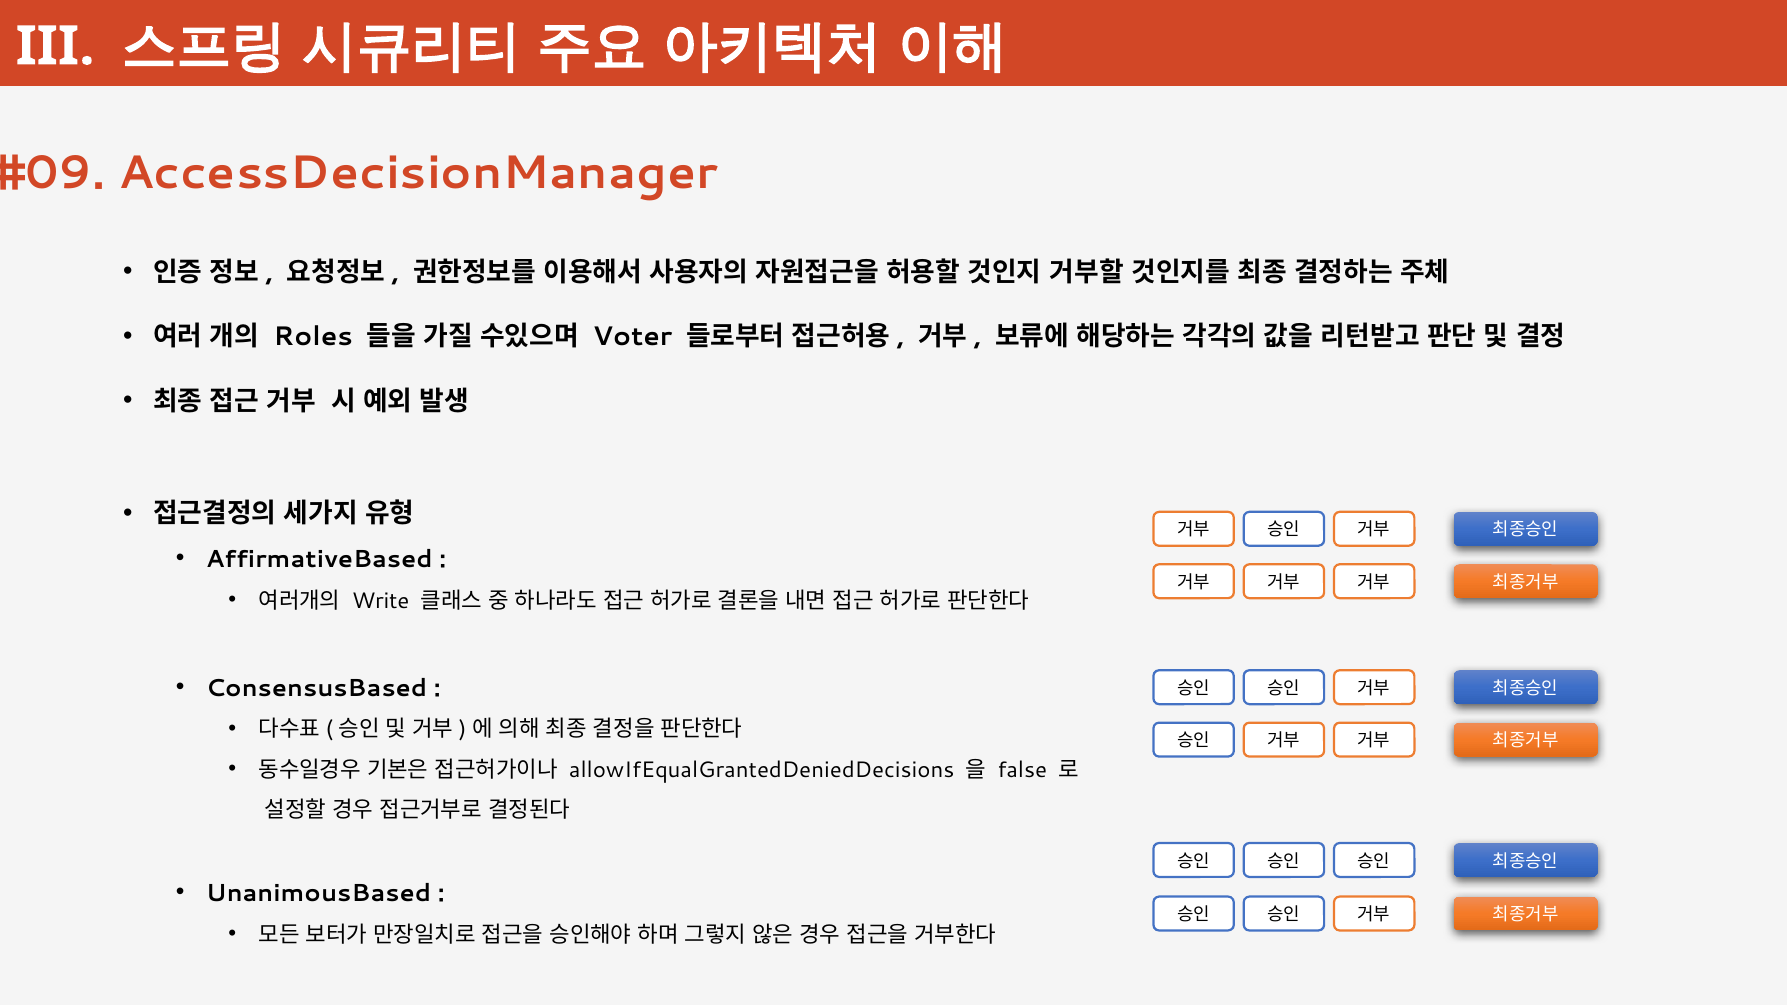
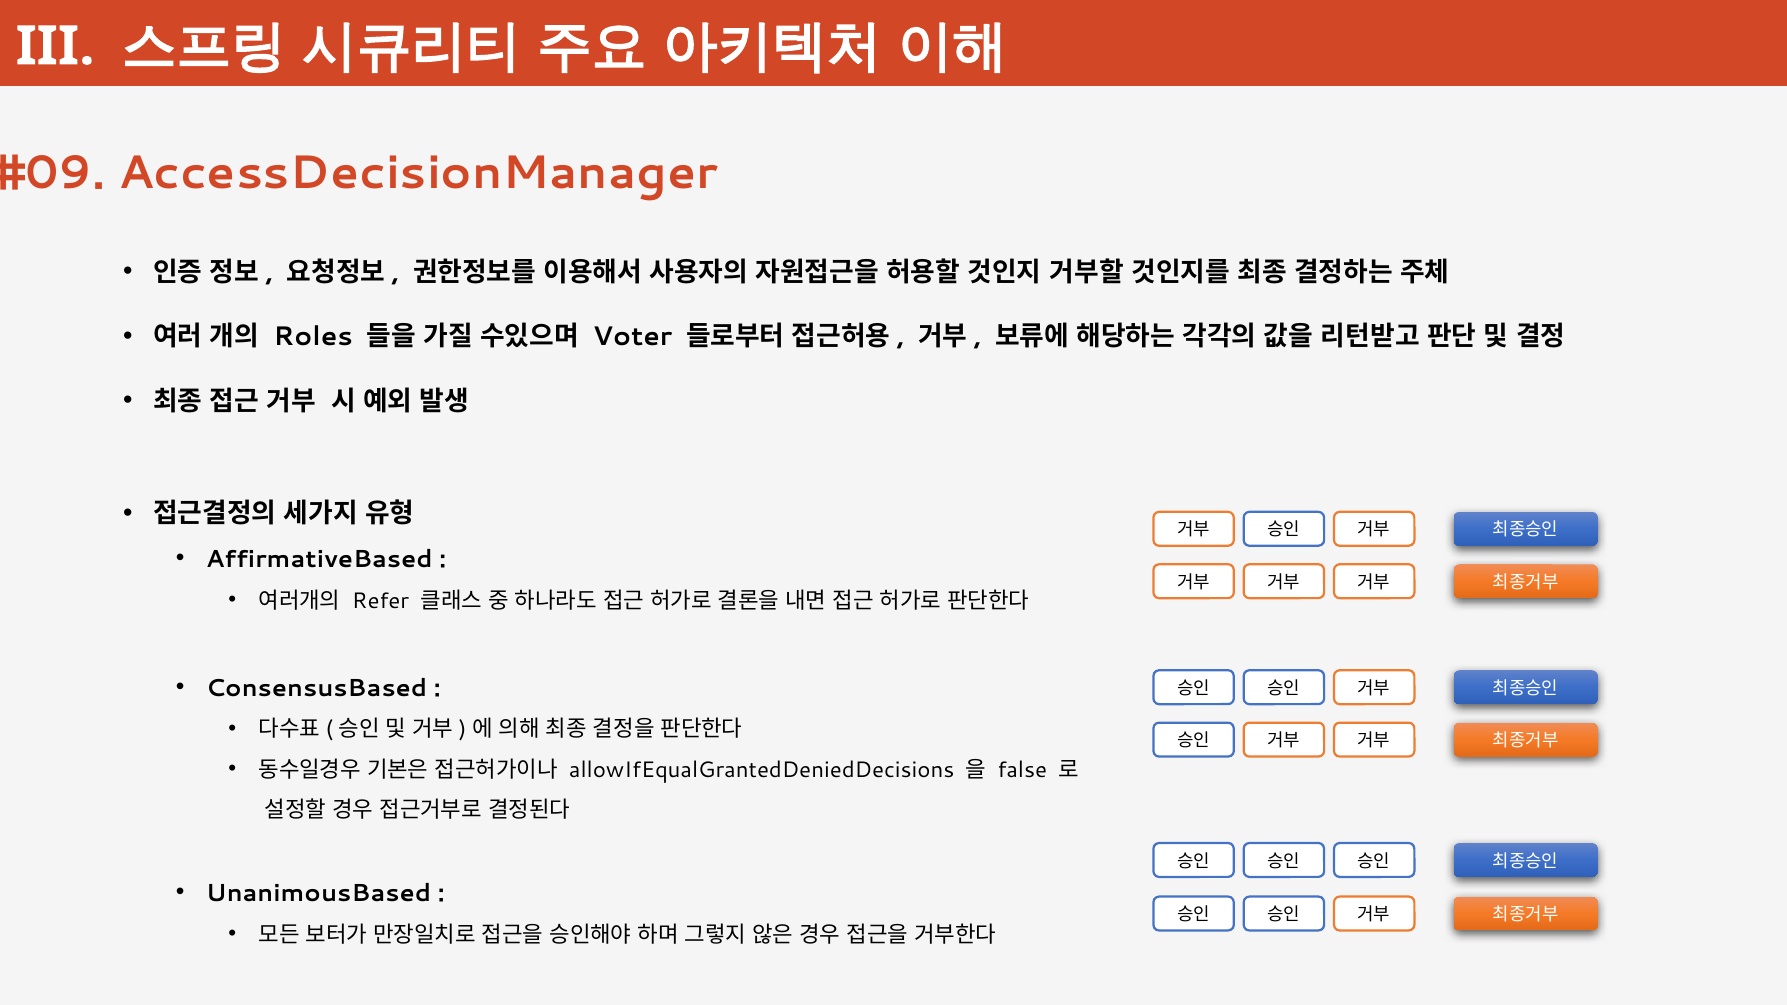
Write: Write -> Refer (381, 601)
